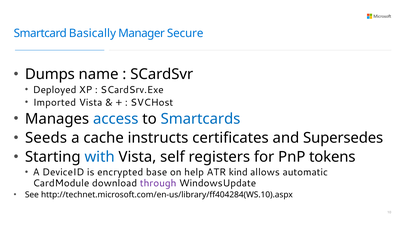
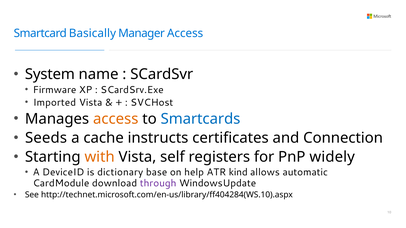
Manager Secure: Secure -> Access (185, 33)
Dumps: Dumps -> System (50, 74)
Deployed: Deployed -> Firmware (55, 90)
access colour: blue -> orange (116, 119)
Supersedes: Supersedes -> Connection (343, 138)
with colour: blue -> orange (100, 157)
tokens: tokens -> widely (332, 157)
encrypted: encrypted -> dictionary (120, 173)
